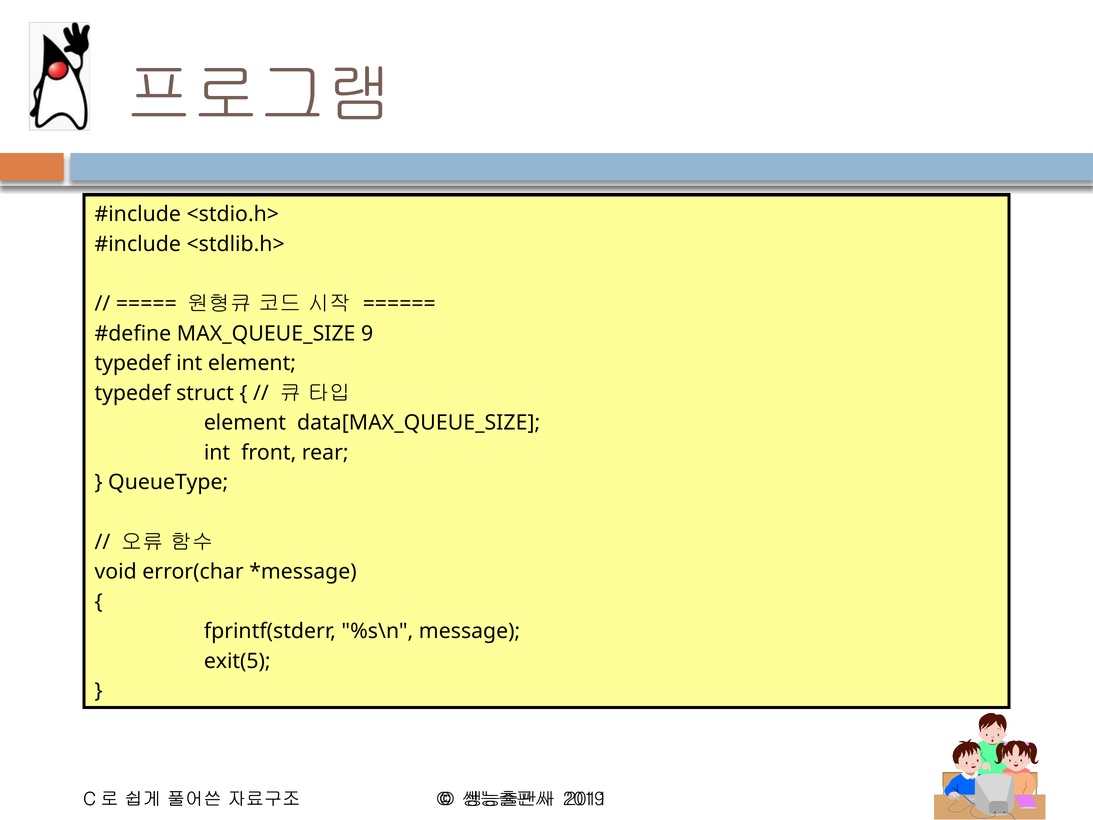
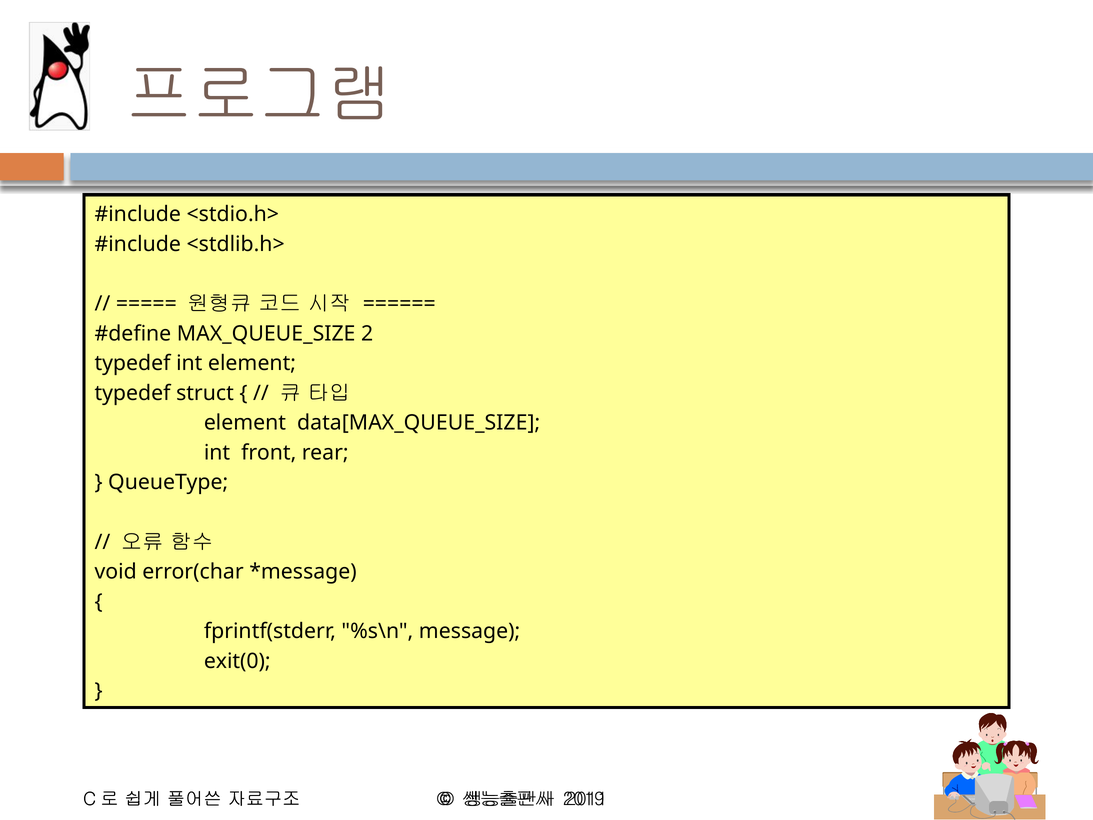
9: 9 -> 2 (367, 333)
exit(5: exit(5 -> exit(0 (237, 661)
